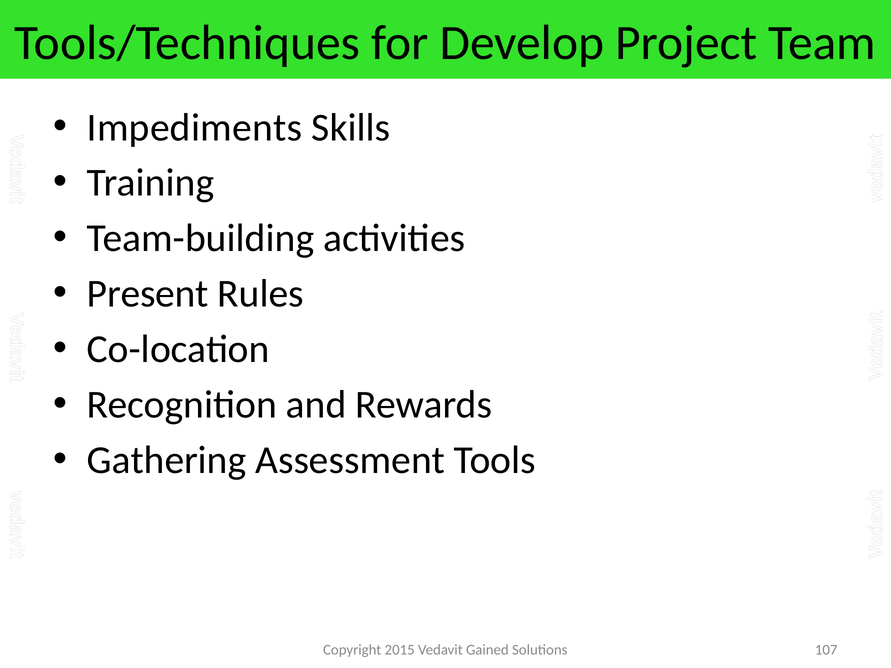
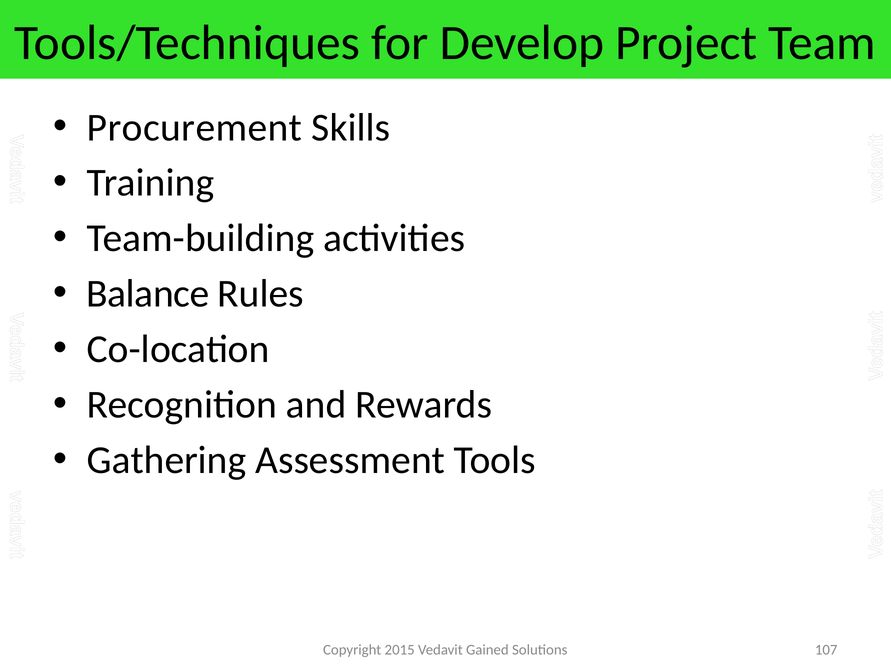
Impediments: Impediments -> Procurement (194, 128)
Present: Present -> Balance (148, 294)
